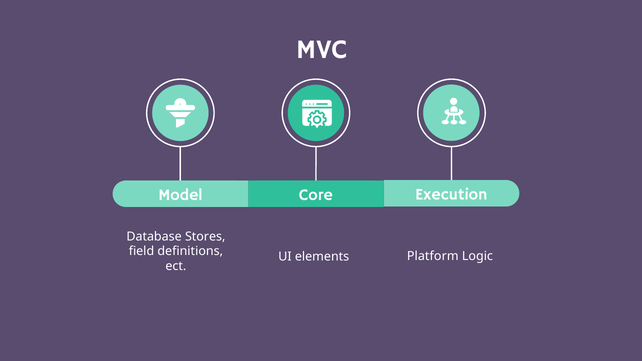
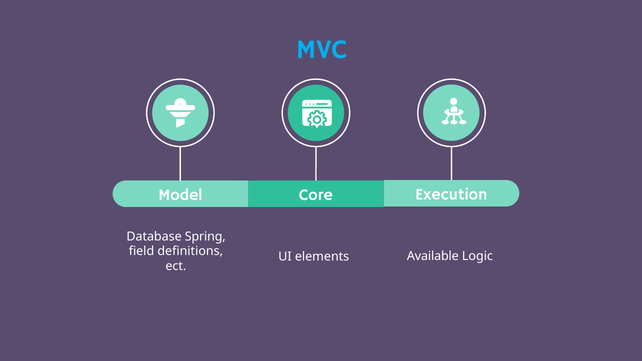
MVC colour: white -> light blue (322, 50)
Stores: Stores -> Spring (205, 236)
Platform: Platform -> Available (433, 256)
